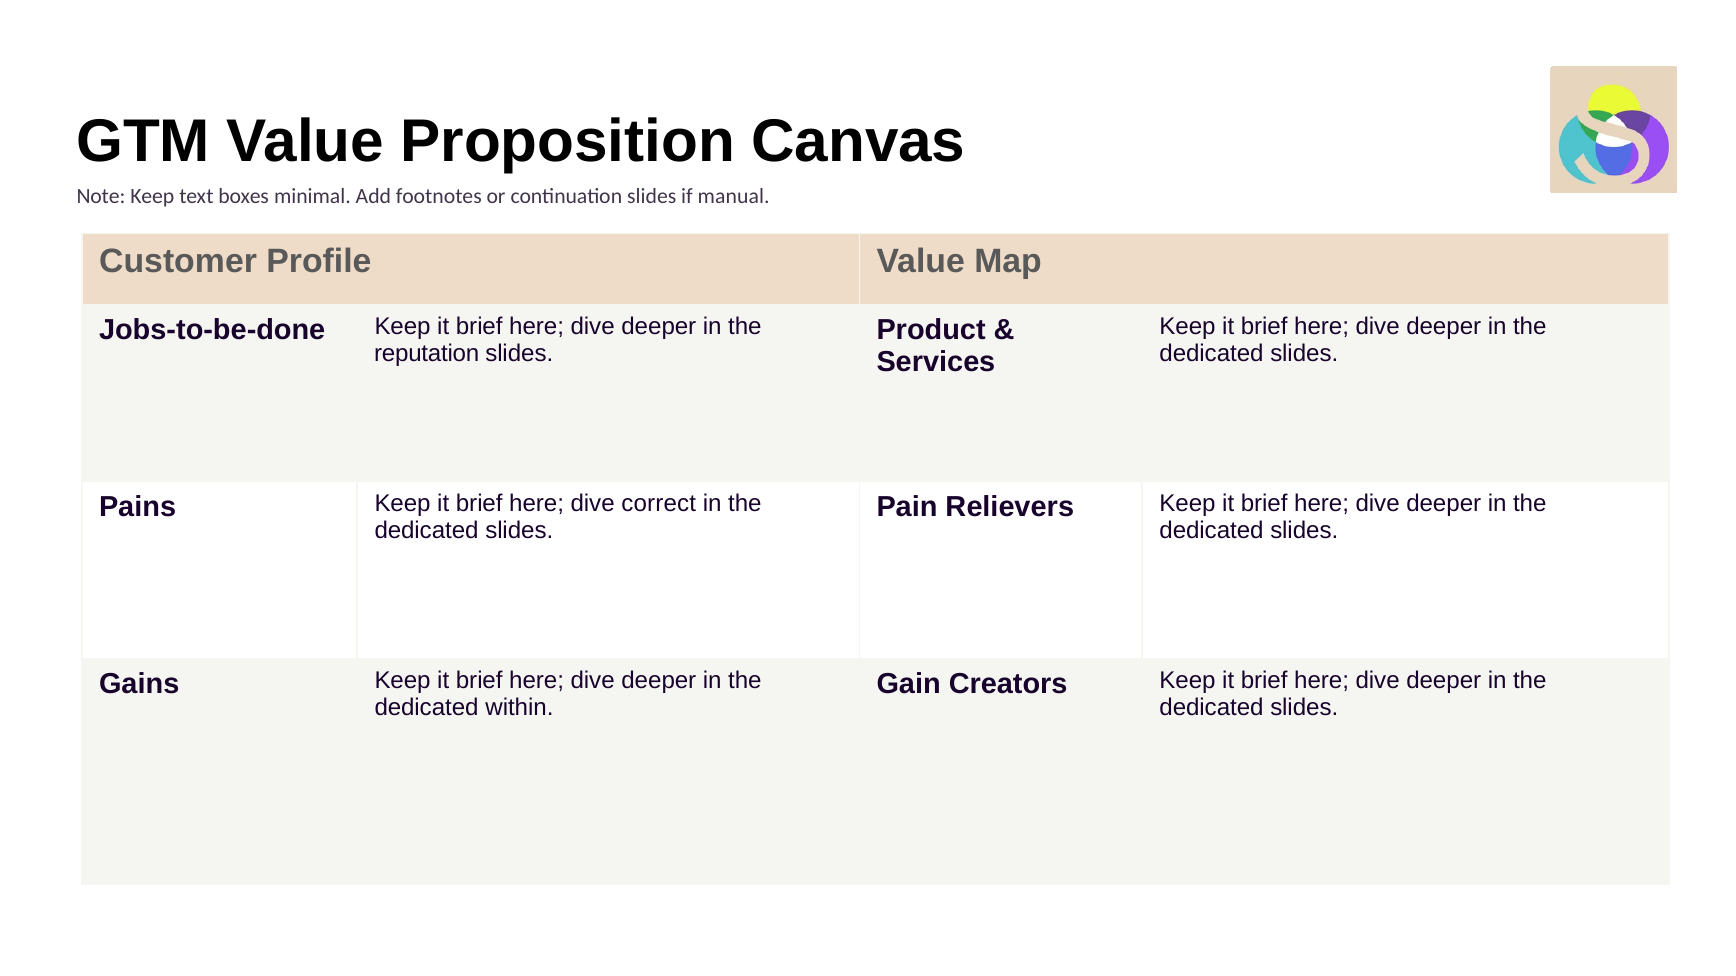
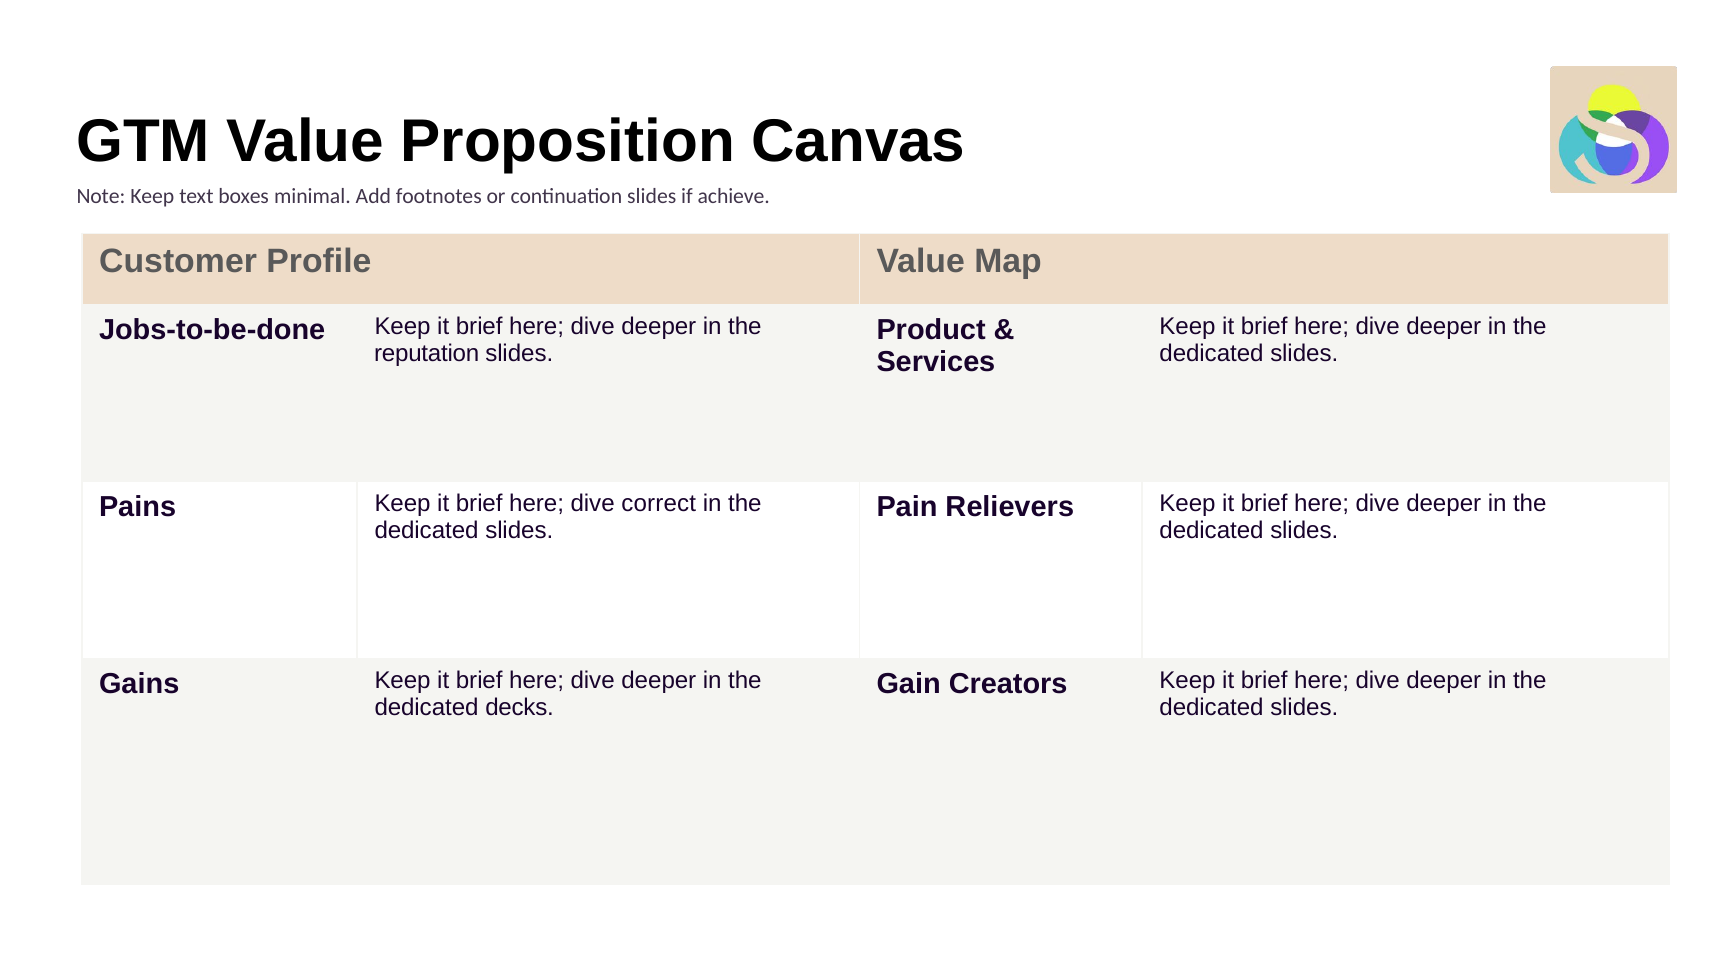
manual: manual -> achieve (734, 197)
within: within -> decks (520, 708)
